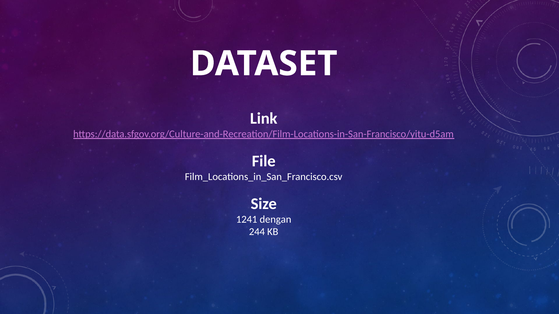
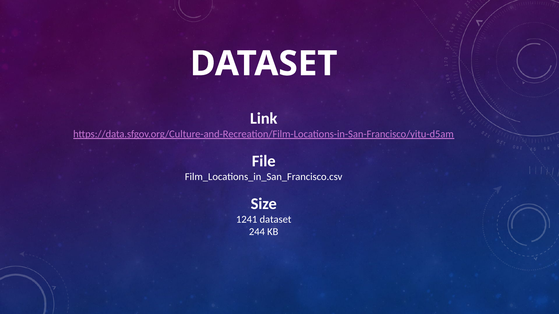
1241 dengan: dengan -> dataset (275, 220)
